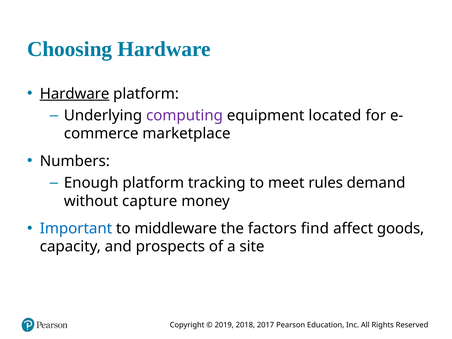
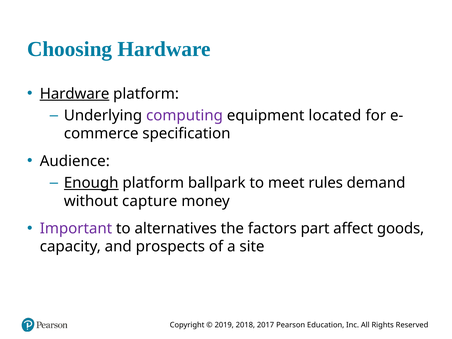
marketplace: marketplace -> specification (186, 134)
Numbers: Numbers -> Audience (75, 161)
Enough underline: none -> present (91, 183)
tracking: tracking -> ballpark (217, 183)
Important colour: blue -> purple (76, 229)
middleware: middleware -> alternatives (176, 229)
find: find -> part (315, 229)
